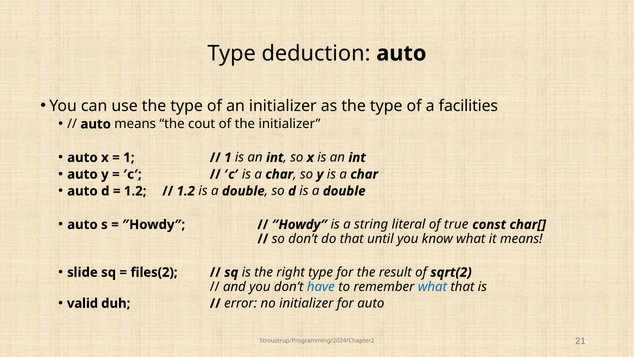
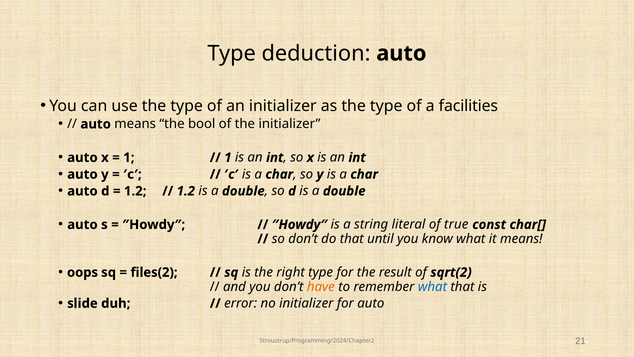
cout: cout -> bool (202, 124)
slide: slide -> oops (82, 272)
have colour: blue -> orange (321, 286)
valid: valid -> slide (82, 303)
